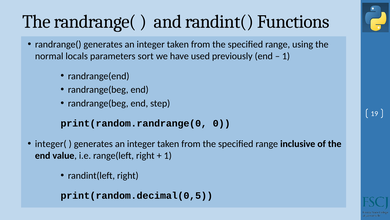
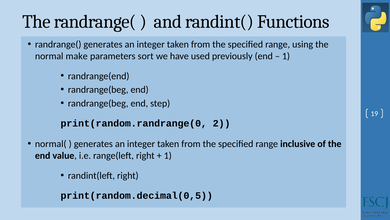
locals: locals -> make (77, 56)
0: 0 -> 2 (222, 123)
integer(: integer( -> normal( (51, 144)
